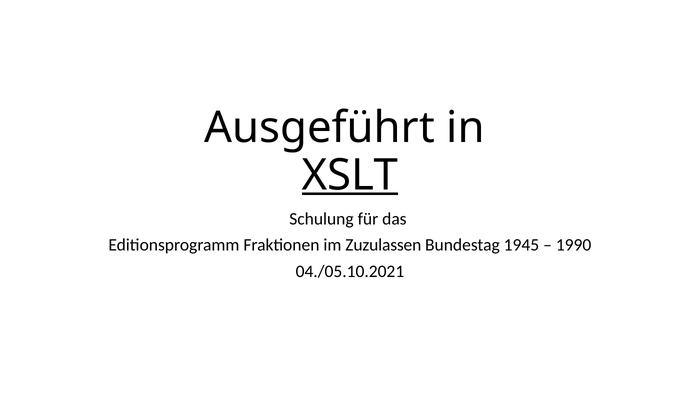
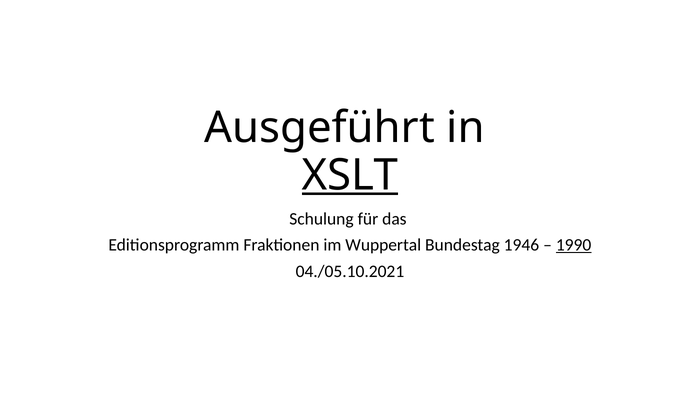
Zuzulassen: Zuzulassen -> Wuppertal (383, 245)
1945: 1945 -> 1946 (521, 245)
1990 underline: none -> present (574, 245)
